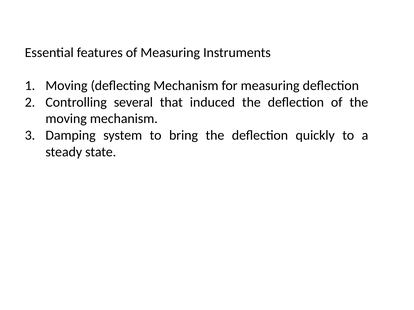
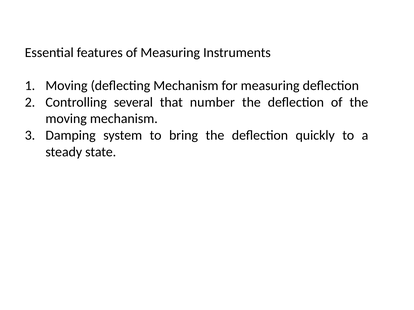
induced: induced -> number (212, 102)
